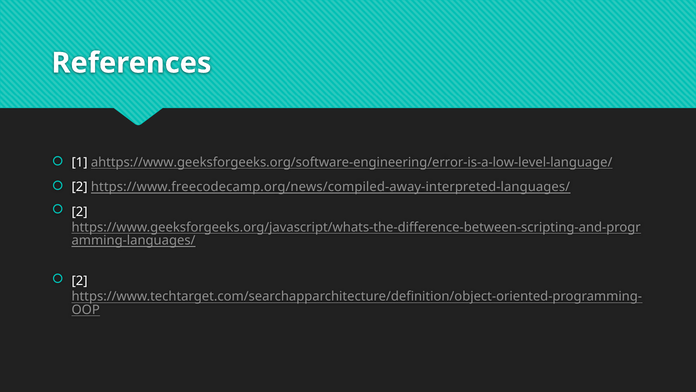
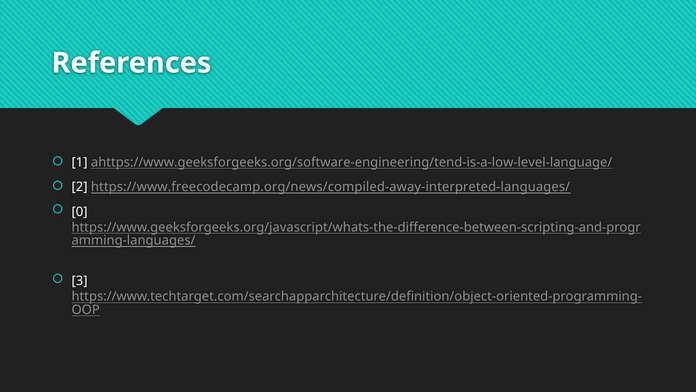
ahttps://www.geeksforgeeks.org/software-engineering/error-is-a-low-level-language/: ahttps://www.geeksforgeeks.org/software-engineering/error-is-a-low-level-language/ -> ahttps://www.geeksforgeeks.org/software-engineering/tend-is-a-low-level-language/ (352, 162)
2: 2 -> 0 (80, 212)
2: 2 -> 3 (80, 281)
